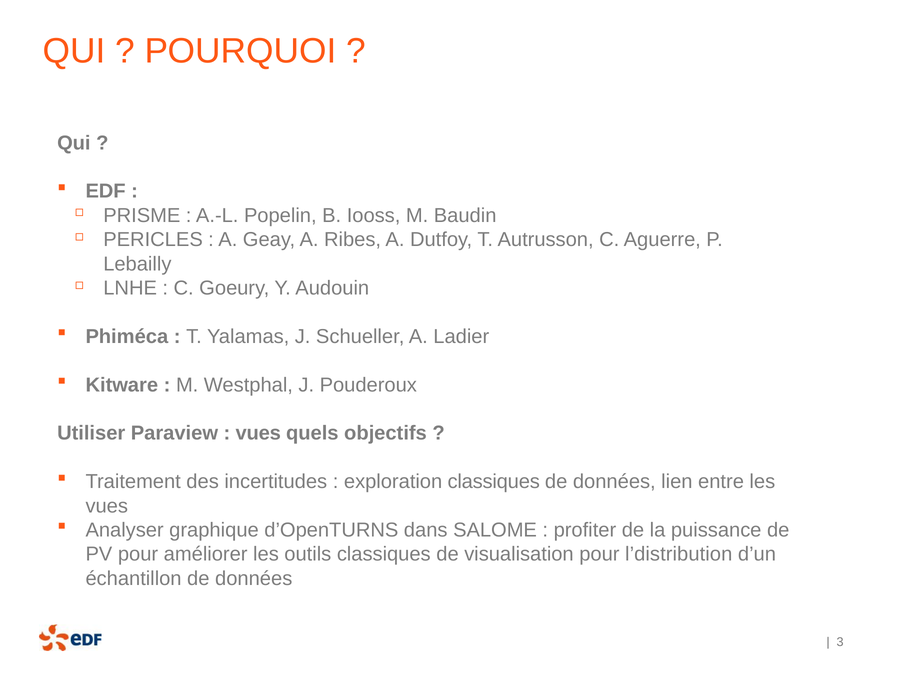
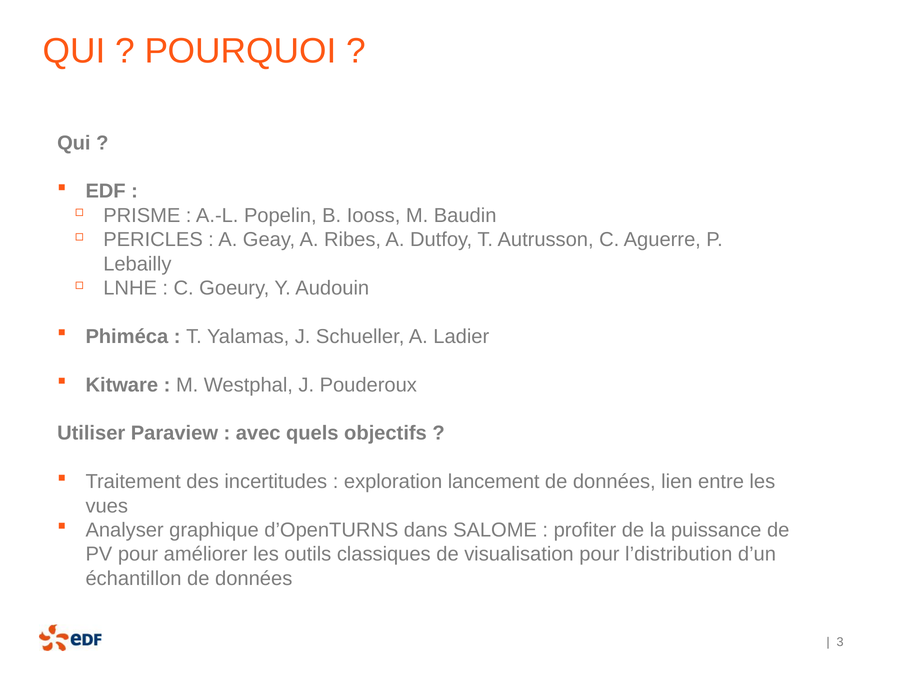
vues: vues -> avec (258, 433)
exploration classiques: classiques -> lancement (494, 482)
